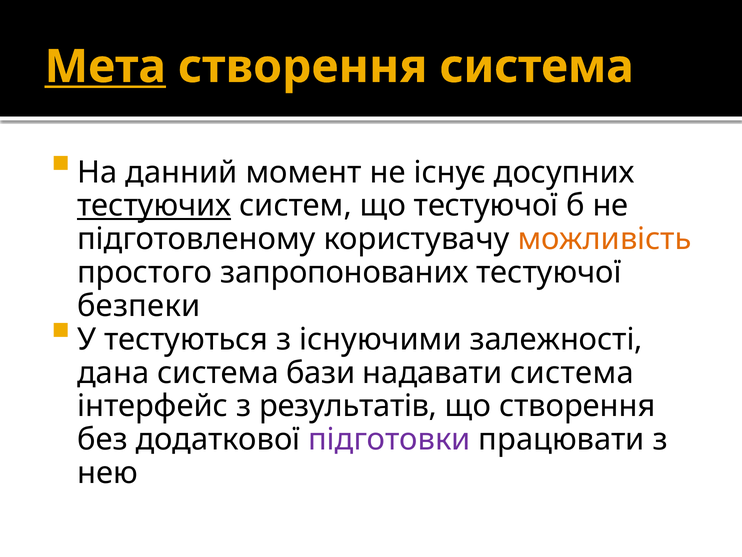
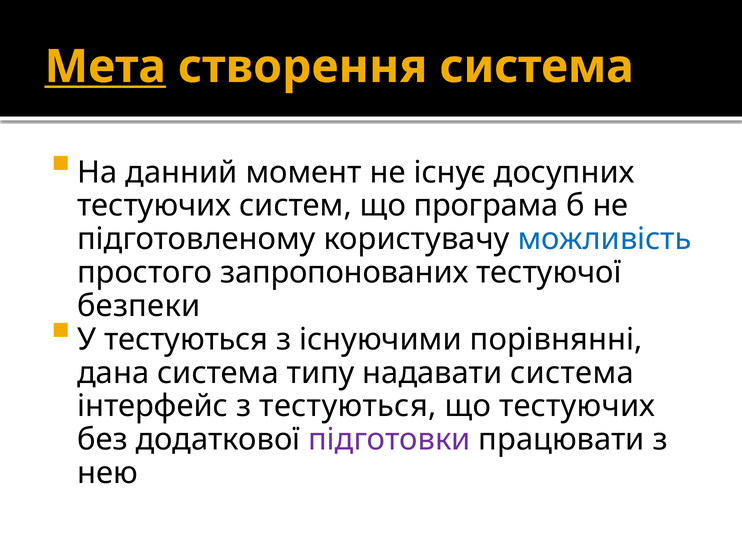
тестуючих underline: present -> none (154, 206)
що тестуючої: тестуючої -> програма (486, 206)
можливість colour: orange -> blue (605, 239)
залежності: залежності -> порівнянні (556, 339)
бази: бази -> типу (321, 373)
з результатів: результатів -> тестуються (348, 406)
що створення: створення -> тестуючих (577, 406)
